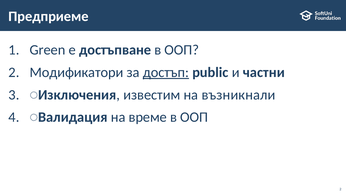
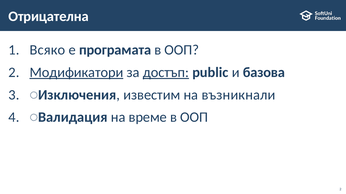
Предприеме: Предприеме -> Отрицателна (49, 16)
Green: Green -> Всяко (47, 50)
достъпване: достъпване -> програмата (115, 50)
Модификатори underline: none -> present (76, 73)
частни: частни -> базова (264, 73)
